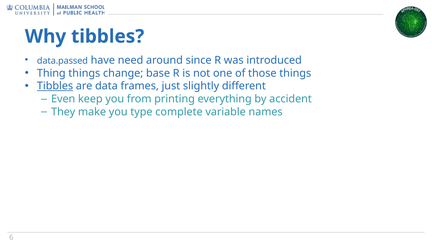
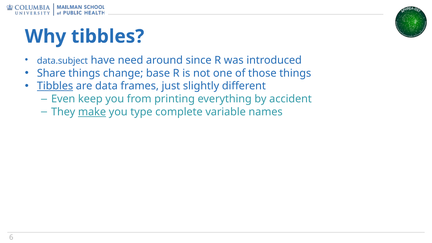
data.passed: data.passed -> data.subject (62, 61)
Thing: Thing -> Share (51, 73)
make underline: none -> present (92, 112)
